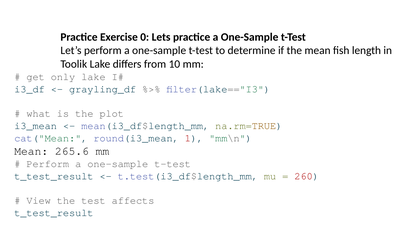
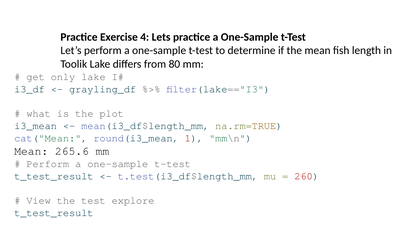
Exercise 0: 0 -> 4 (145, 37)
10: 10 -> 80 (174, 64)
affects: affects -> explore (133, 200)
